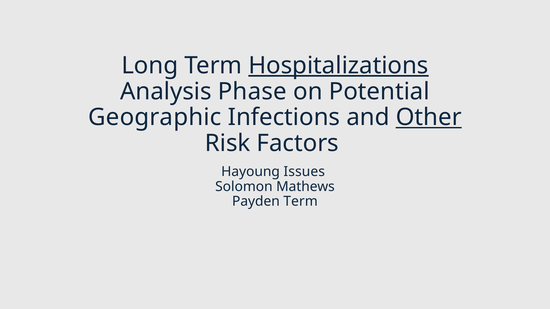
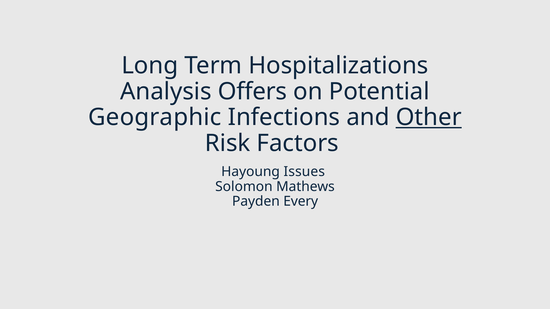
Hospitalizations underline: present -> none (338, 66)
Phase: Phase -> Offers (252, 92)
Payden Term: Term -> Every (301, 202)
